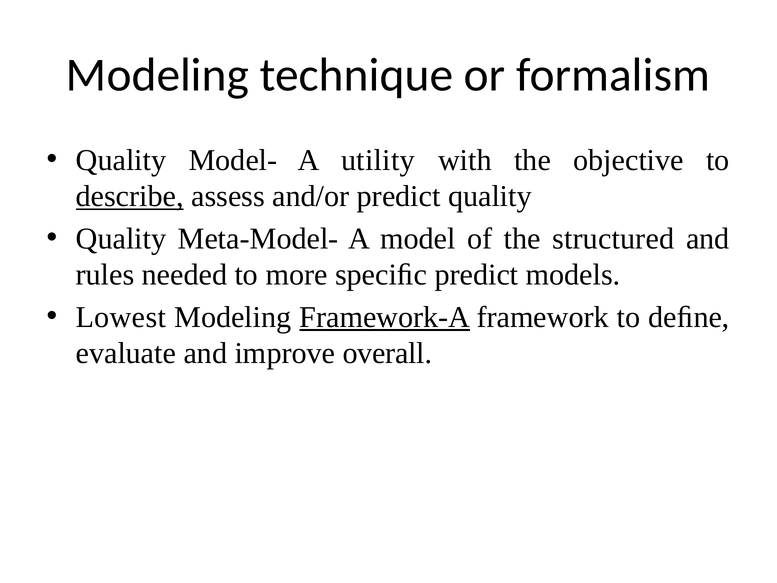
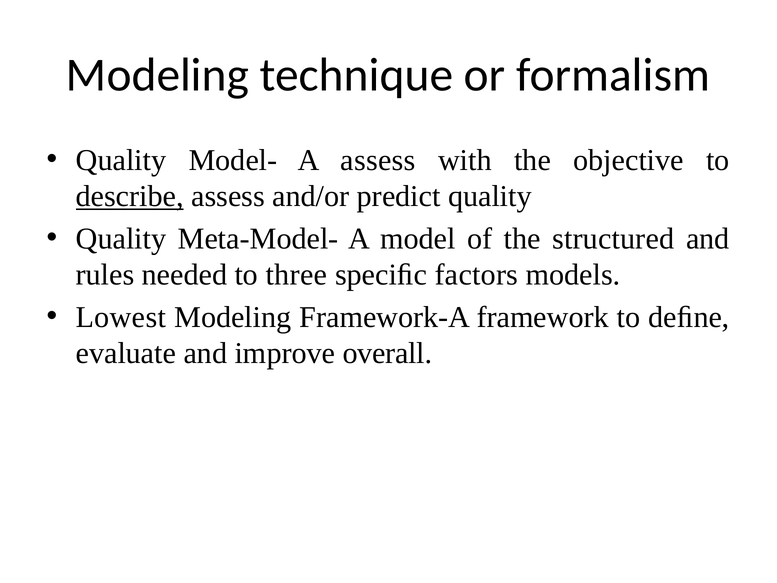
A utility: utility -> assess (378, 160)
more: more -> three (296, 275)
speciﬁc predict: predict -> factors (476, 275)
Framework-A underline: present -> none (385, 317)
